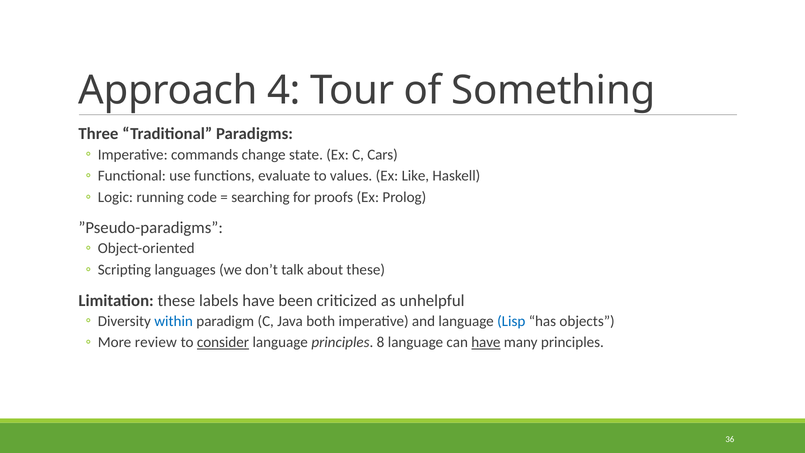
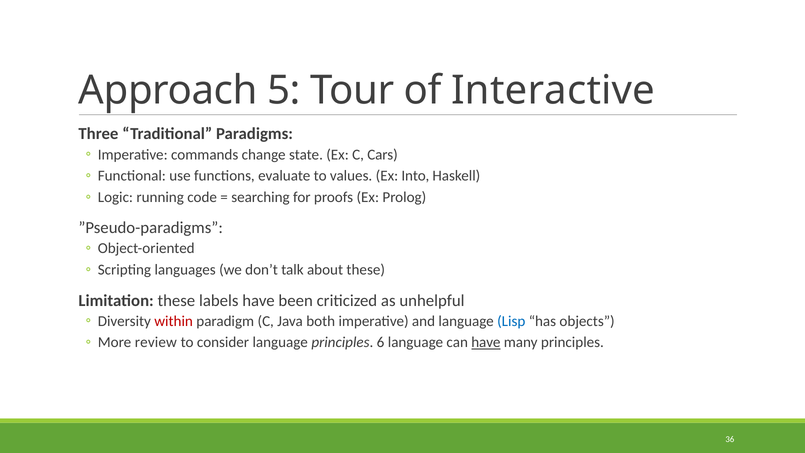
4: 4 -> 5 (284, 90)
Something: Something -> Interactive (553, 90)
Like: Like -> Into (415, 176)
within colour: blue -> red (174, 321)
consider underline: present -> none (223, 342)
8: 8 -> 6 (381, 342)
